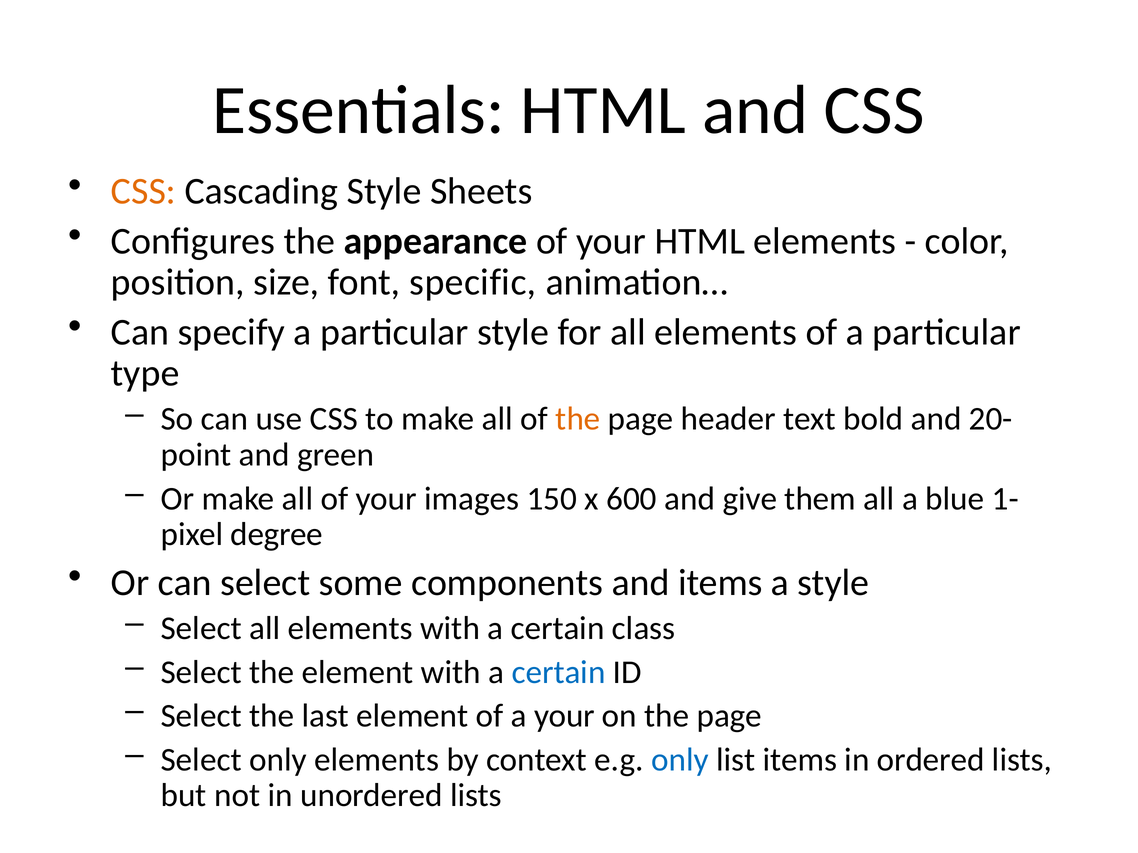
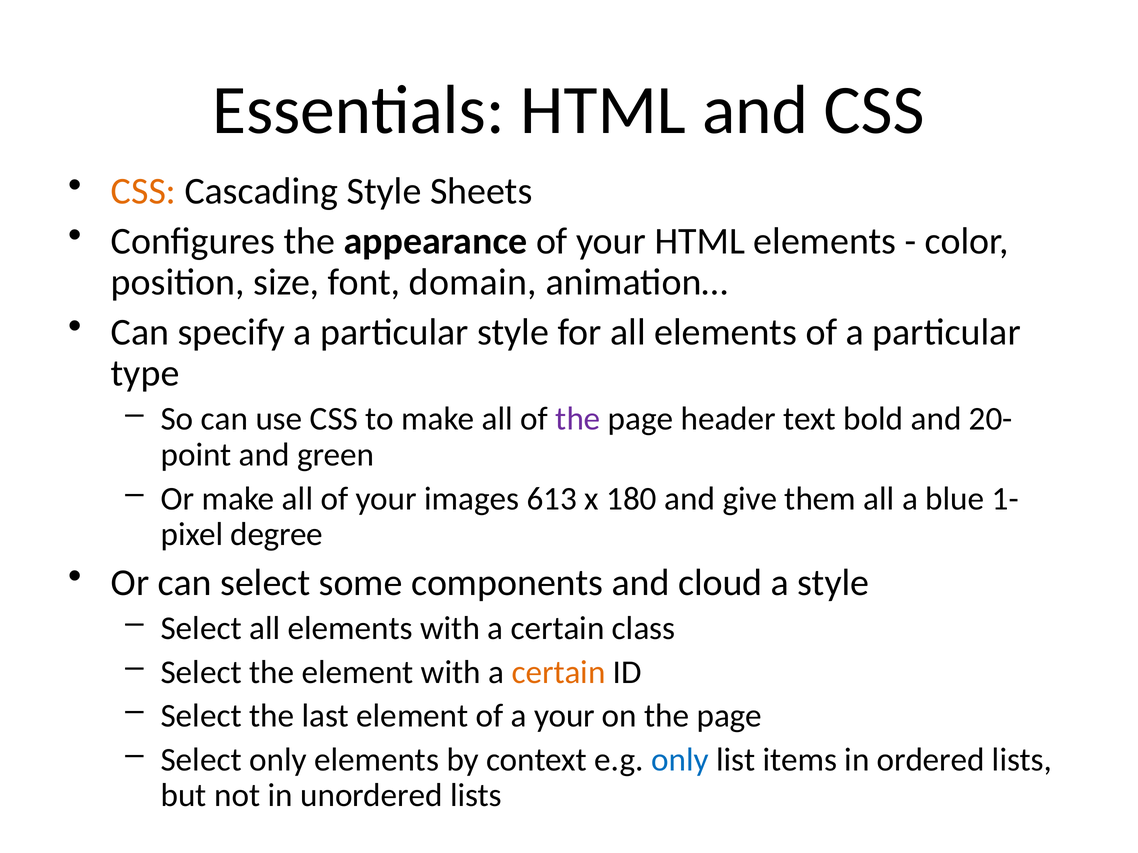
specific: specific -> domain (473, 283)
the colour: orange -> purple (578, 419)
150: 150 -> 613 (552, 499)
600: 600 -> 180 (632, 499)
and items: items -> cloud (720, 583)
certain colour: blue -> orange (559, 672)
